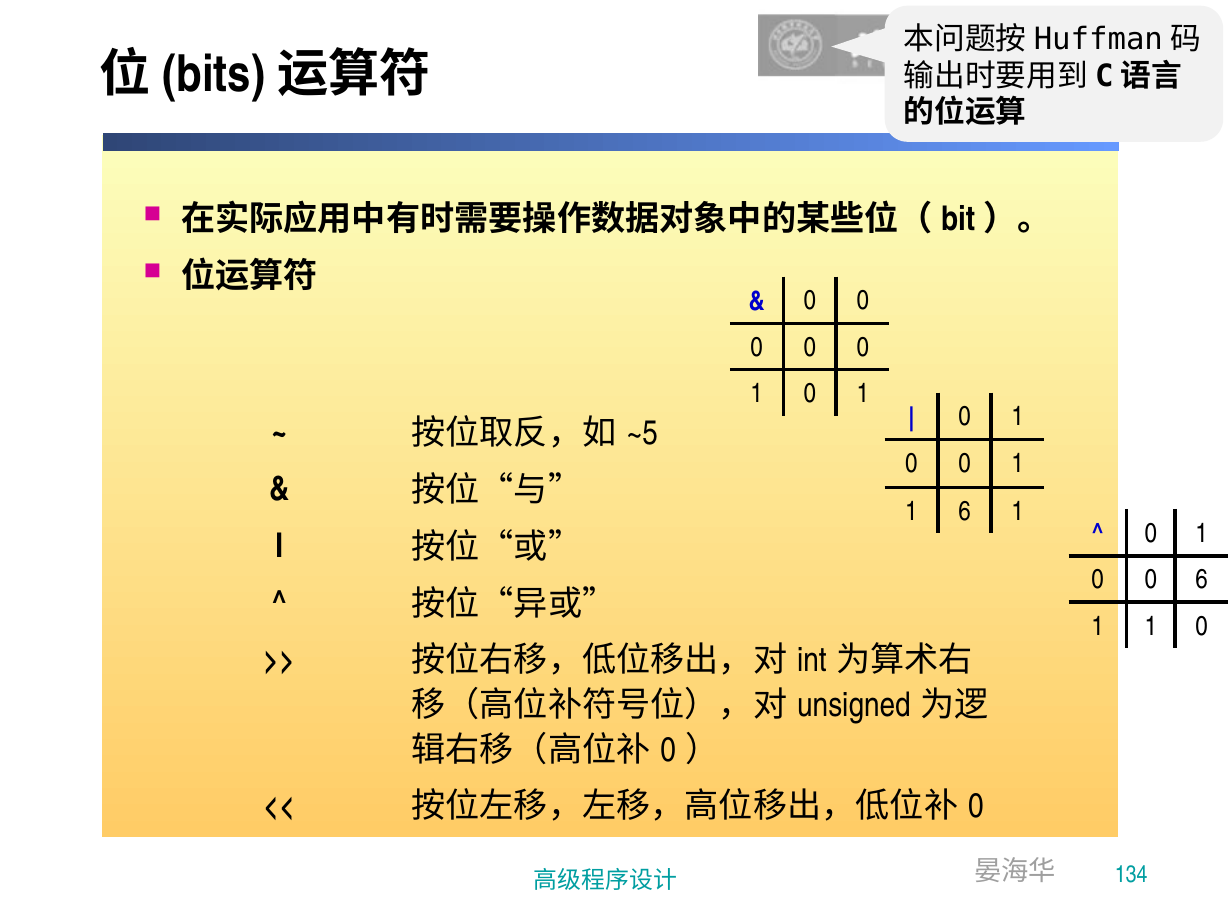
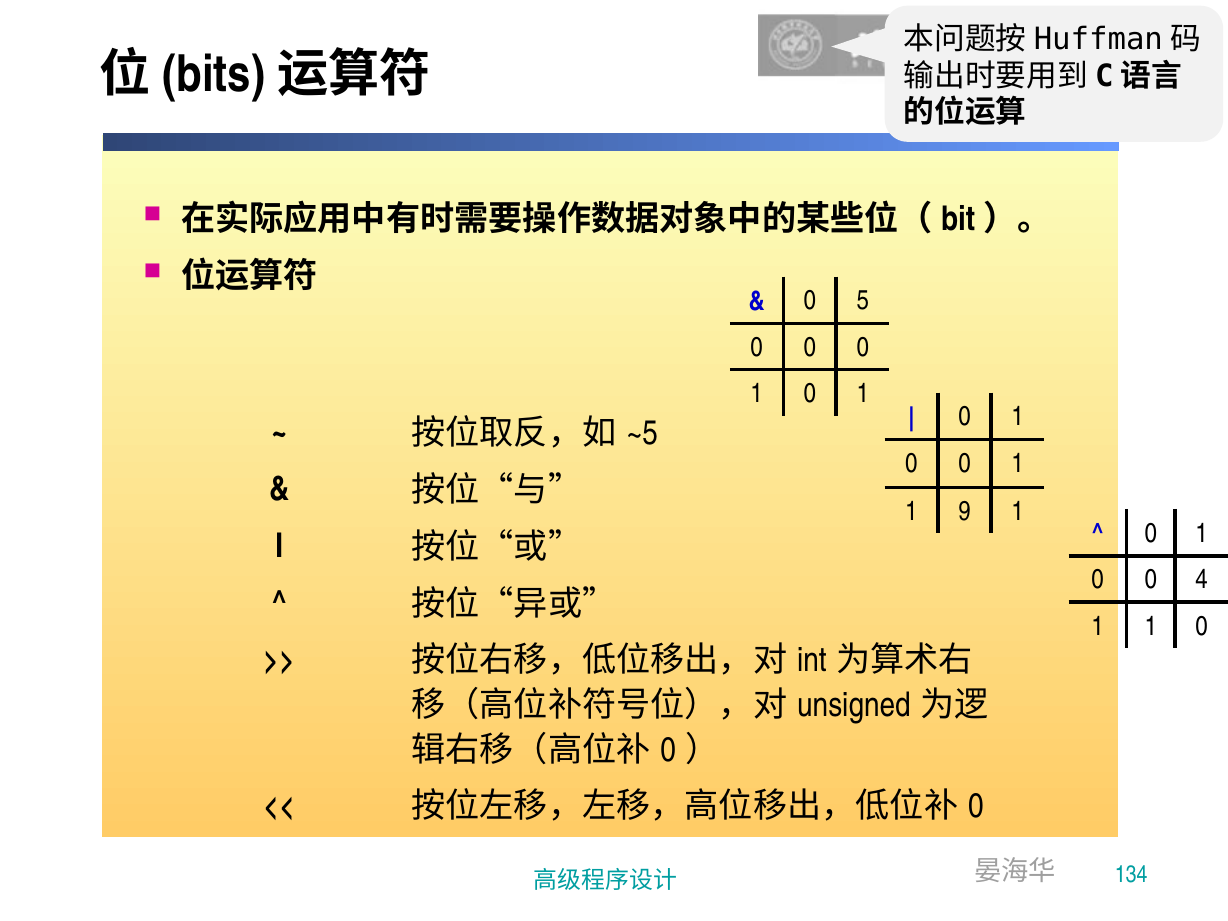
0: 0 -> 5 (863, 301)
1 6: 6 -> 9 (965, 512)
0 6: 6 -> 4 (1202, 580)
